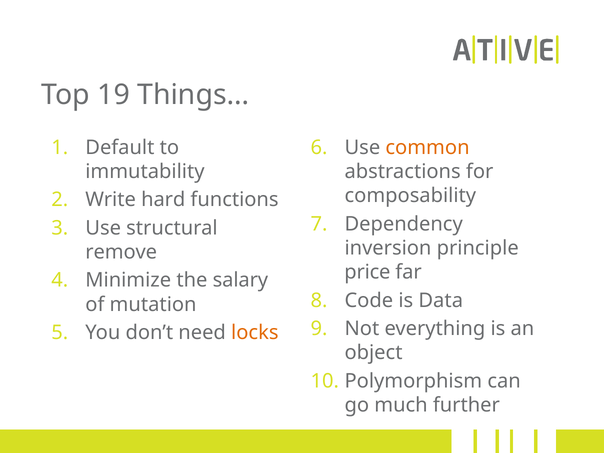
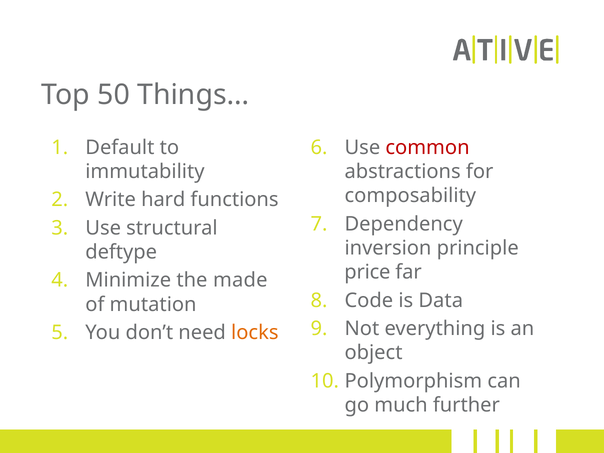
19: 19 -> 50 (114, 95)
common colour: orange -> red (428, 147)
remove: remove -> deftype (121, 252)
salary: salary -> made (240, 280)
